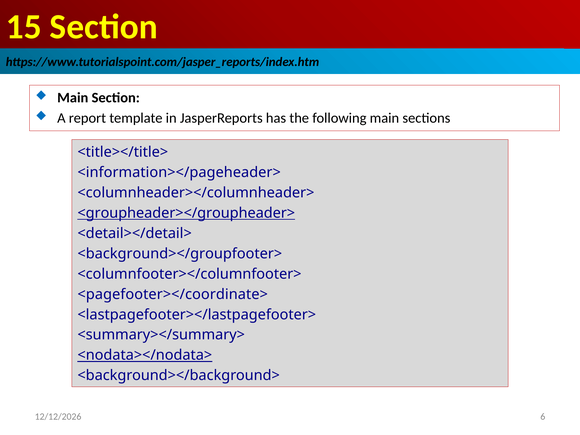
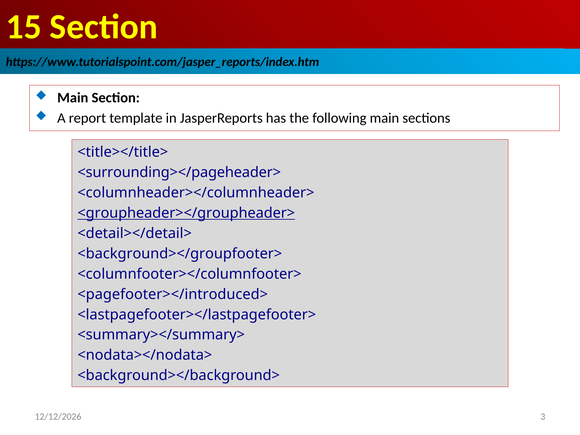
<information></pageheader>: <information></pageheader> -> <surrounding></pageheader> (179, 172)
<pagefooter></coordinate>: <pagefooter></coordinate> -> <pagefooter></introduced> (173, 294)
<nodata></nodata> underline: present -> none (145, 355)
6: 6 -> 3 (543, 417)
